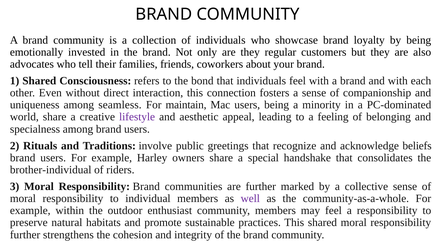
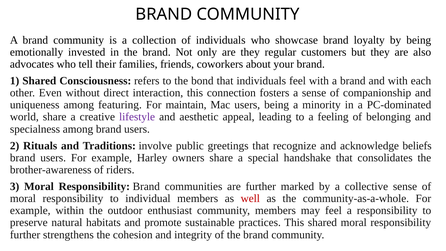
seamless: seamless -> featuring (120, 105)
brother-individual: brother-individual -> brother-awareness (51, 170)
well colour: purple -> red (250, 198)
